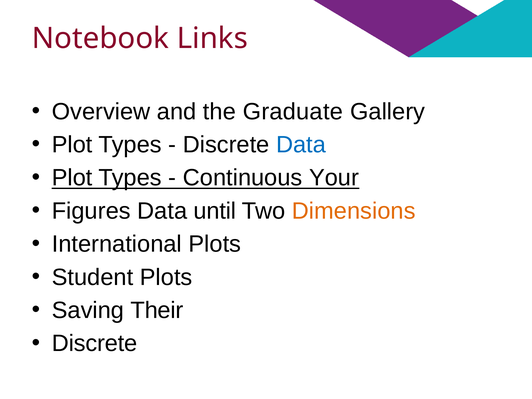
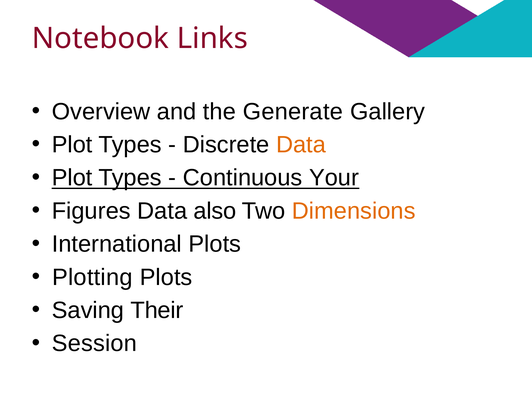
Graduate: Graduate -> Generate (293, 112)
Data colour: blue -> orange (301, 145)
until: until -> also (215, 211)
Student: Student -> Plotting (92, 277)
Discrete: Discrete -> Session (94, 344)
